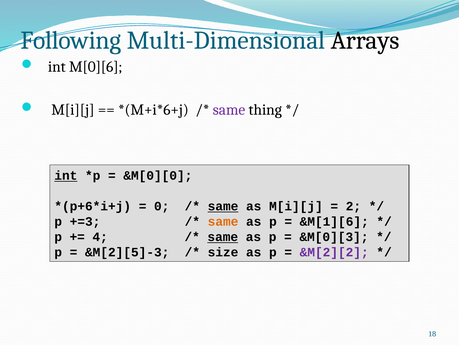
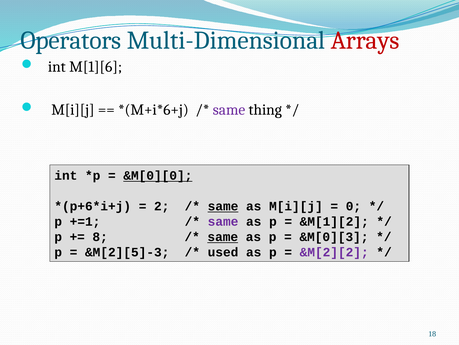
Following: Following -> Operators (71, 40)
Arrays colour: black -> red (365, 40)
M[0][6: M[0][6 -> M[1][6 (96, 67)
int underline: present -> none (66, 175)
&M[0][0 underline: none -> present (158, 175)
0: 0 -> 2 (162, 206)
2: 2 -> 0 (353, 206)
+=3: +=3 -> +=1 (85, 221)
same colour: orange -> purple (223, 221)
&M[1][6: &M[1][6 -> &M[1][2 (334, 221)
4: 4 -> 8 (100, 237)
size: size -> used (223, 252)
